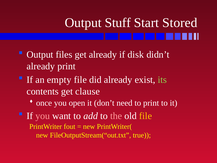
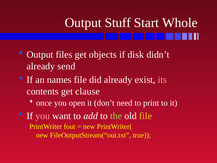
Stored: Stored -> Whole (180, 23)
get already: already -> objects (103, 55)
already print: print -> send (66, 66)
empty: empty -> names (59, 80)
its colour: light green -> pink (162, 80)
the colour: pink -> light green (116, 116)
